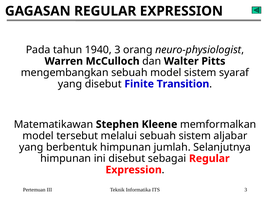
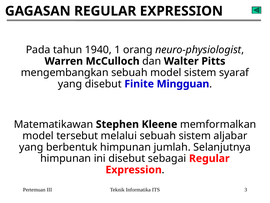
1940 3: 3 -> 1 (117, 50)
Transition: Transition -> Mingguan (183, 84)
